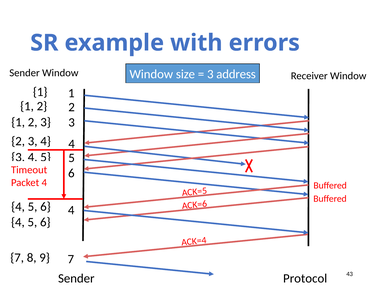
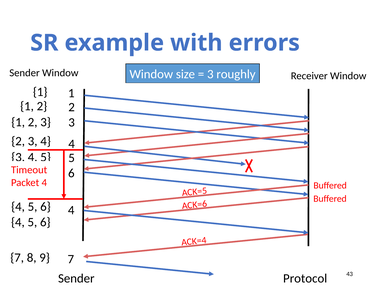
address: address -> roughly (236, 74)
